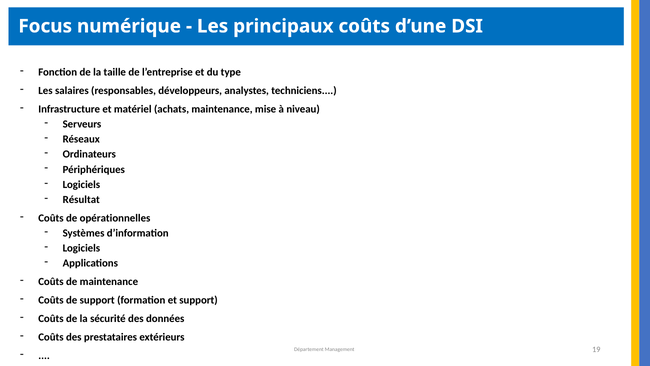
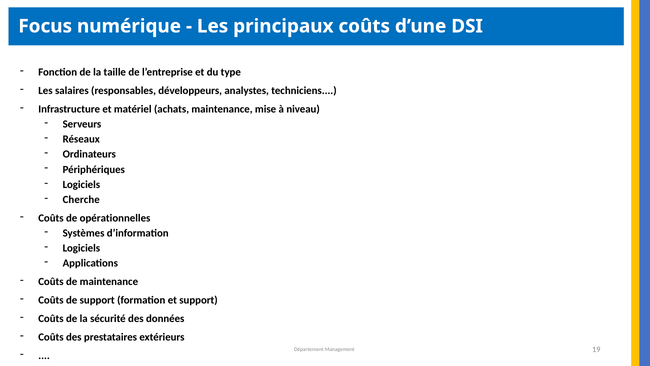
Résultat: Résultat -> Cherche (81, 199)
